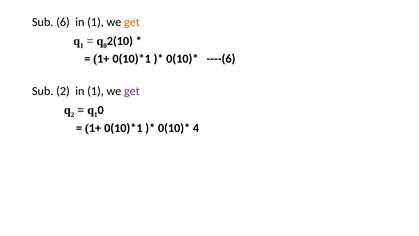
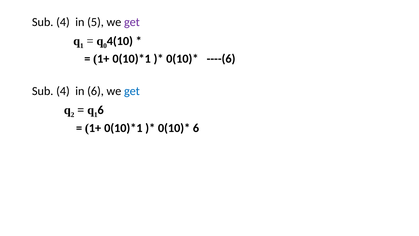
6: 6 -> 4 (63, 22)
1: 1 -> 5 (96, 22)
get colour: orange -> purple (132, 22)
2(10: 2(10 -> 4(10 (120, 41)
2: 2 -> 4 (63, 91)
1: 1 -> 6 (96, 91)
get colour: purple -> blue (132, 91)
1 0: 0 -> 6 (101, 110)
4: 4 -> 6 (196, 128)
